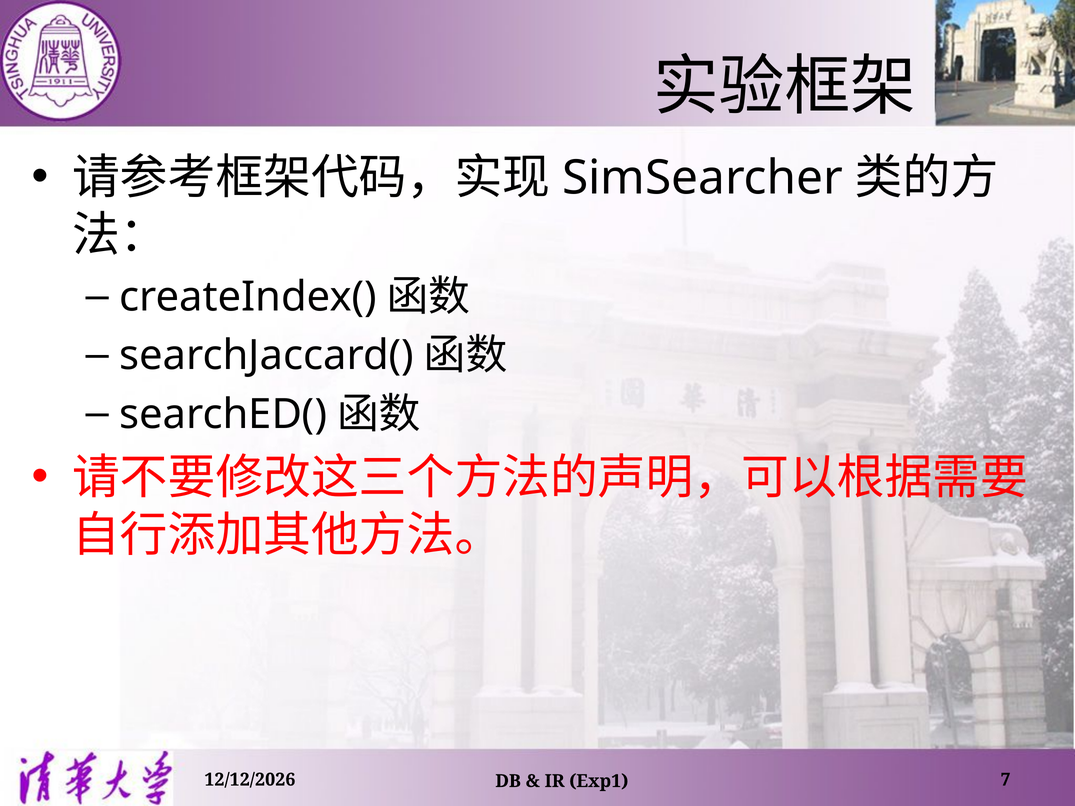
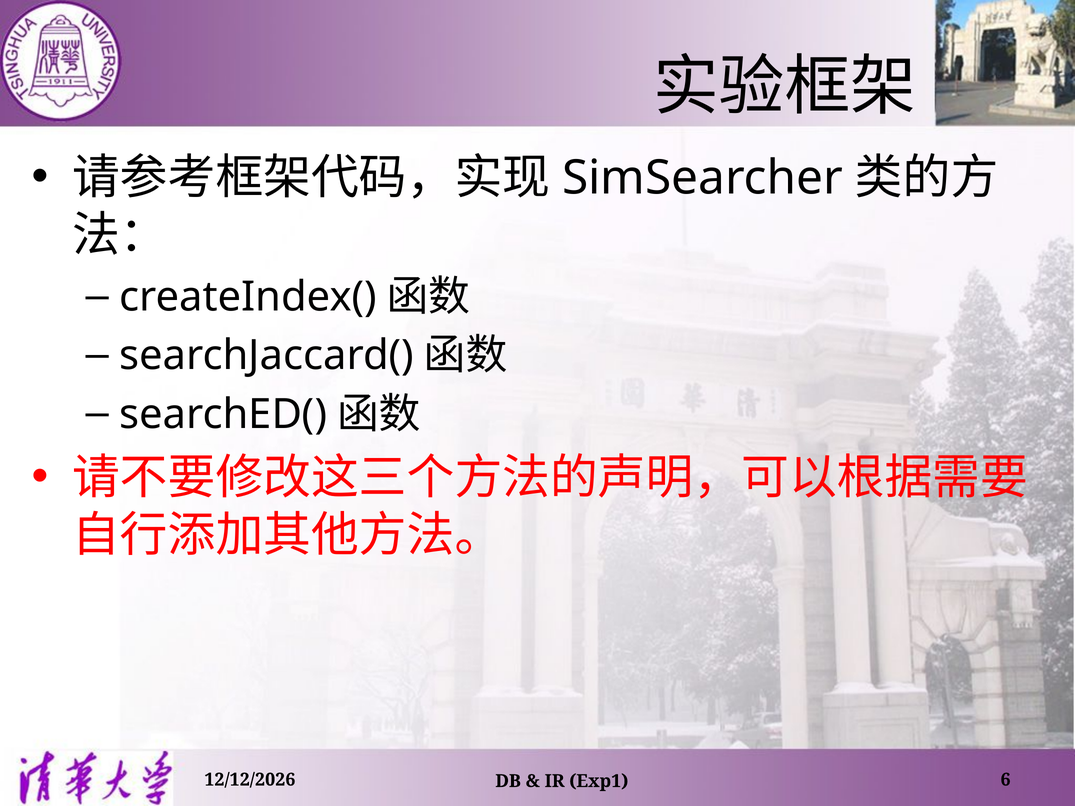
7: 7 -> 6 (1006, 780)
